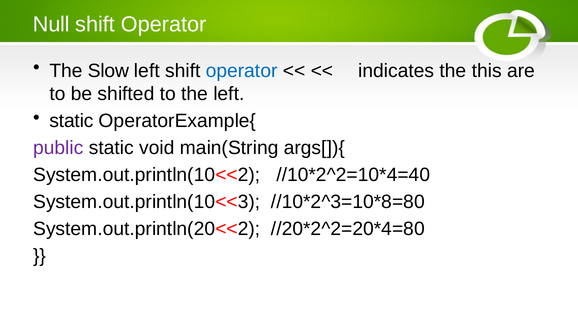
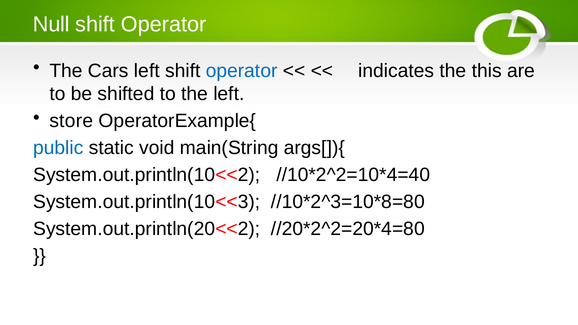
Slow: Slow -> Cars (108, 71)
static: static -> store (71, 121)
public colour: purple -> blue (58, 148)
